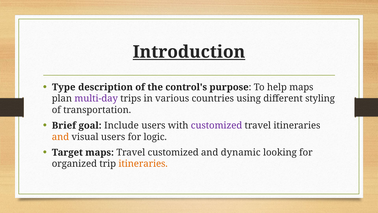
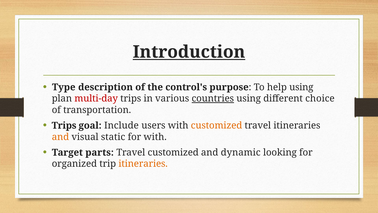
help maps: maps -> using (301, 87)
multi-day colour: purple -> red (96, 98)
countries underline: none -> present (213, 98)
styling: styling -> choice (320, 98)
Brief: Brief -> Trips (64, 125)
customized colour: purple -> orange (217, 125)
visual users: users -> static (113, 137)
for logic: logic -> with (155, 137)
Target maps: maps -> parts (100, 152)
